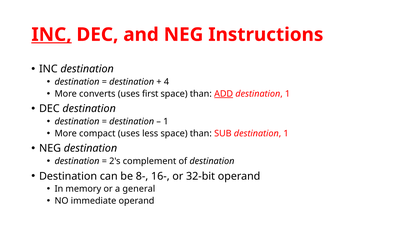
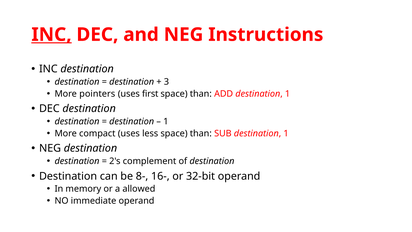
4: 4 -> 3 (166, 82)
converts: converts -> pointers (97, 94)
ADD underline: present -> none (224, 94)
general: general -> allowed (139, 189)
